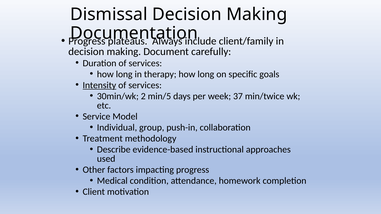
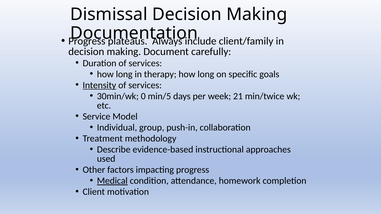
2: 2 -> 0 (143, 96)
37: 37 -> 21 (238, 96)
Medical underline: none -> present (112, 181)
